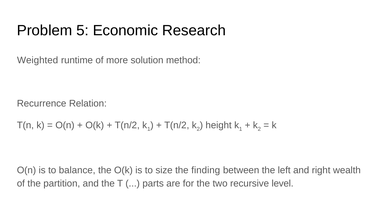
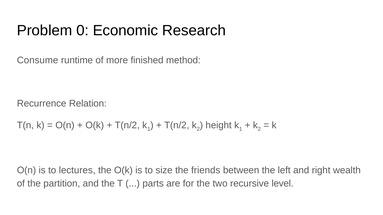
5: 5 -> 0 (83, 30)
Weighted: Weighted -> Consume (38, 60)
solution: solution -> finished (147, 60)
balance: balance -> lectures (77, 171)
finding: finding -> friends (206, 171)
